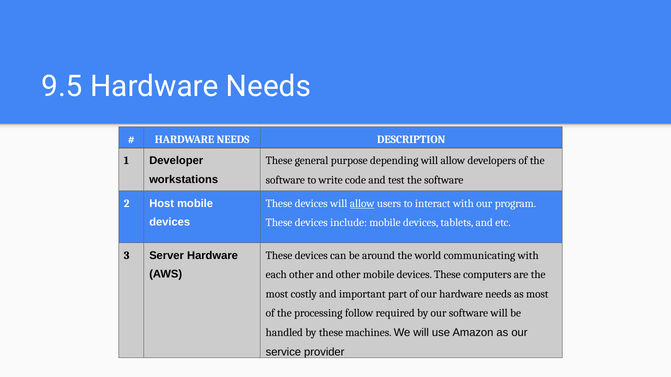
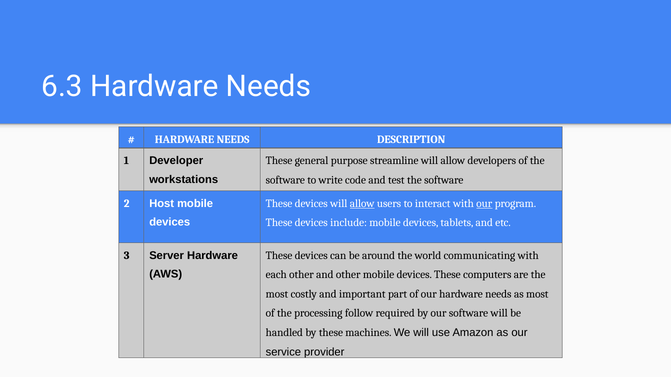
9.5: 9.5 -> 6.3 (62, 87)
depending: depending -> streamline (394, 161)
our underline: none -> present (484, 204)
